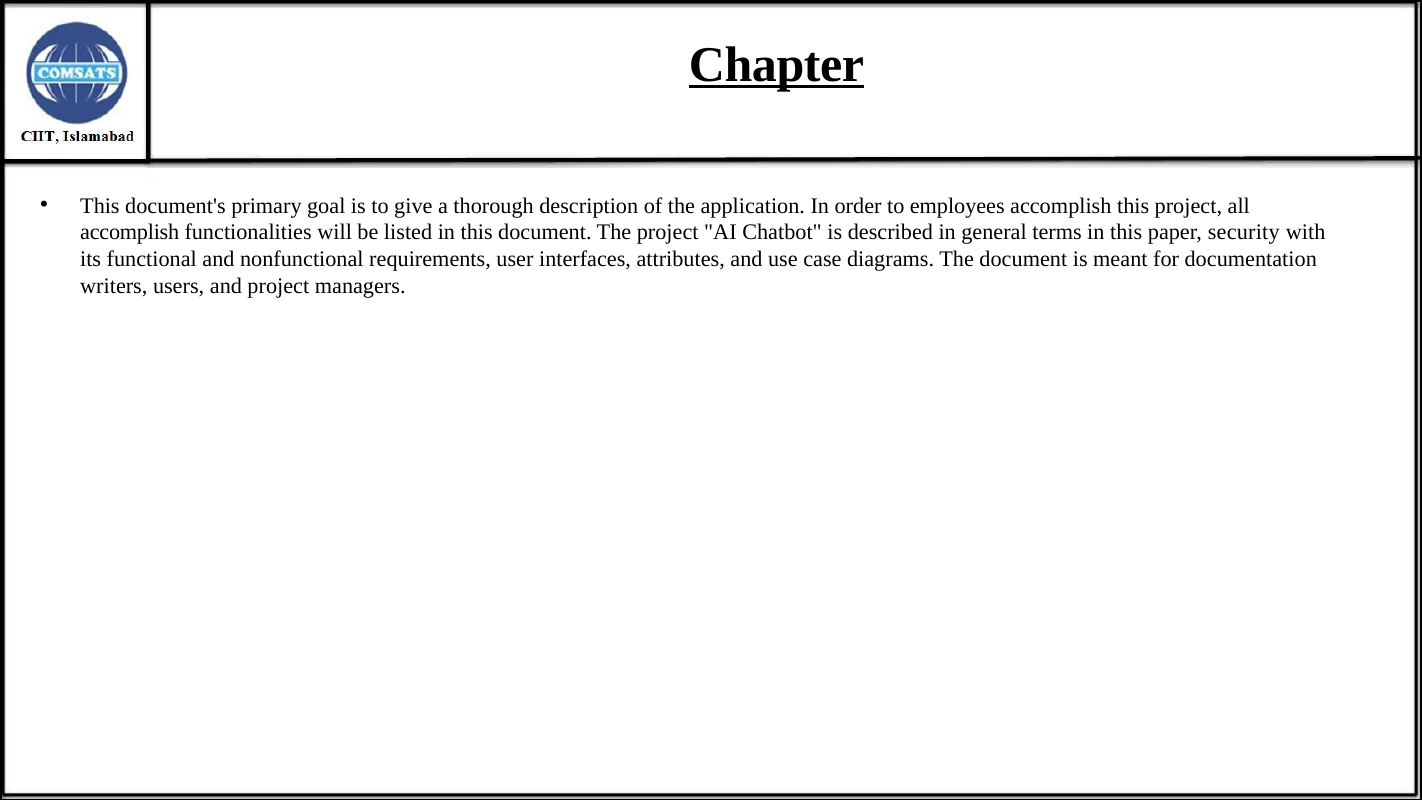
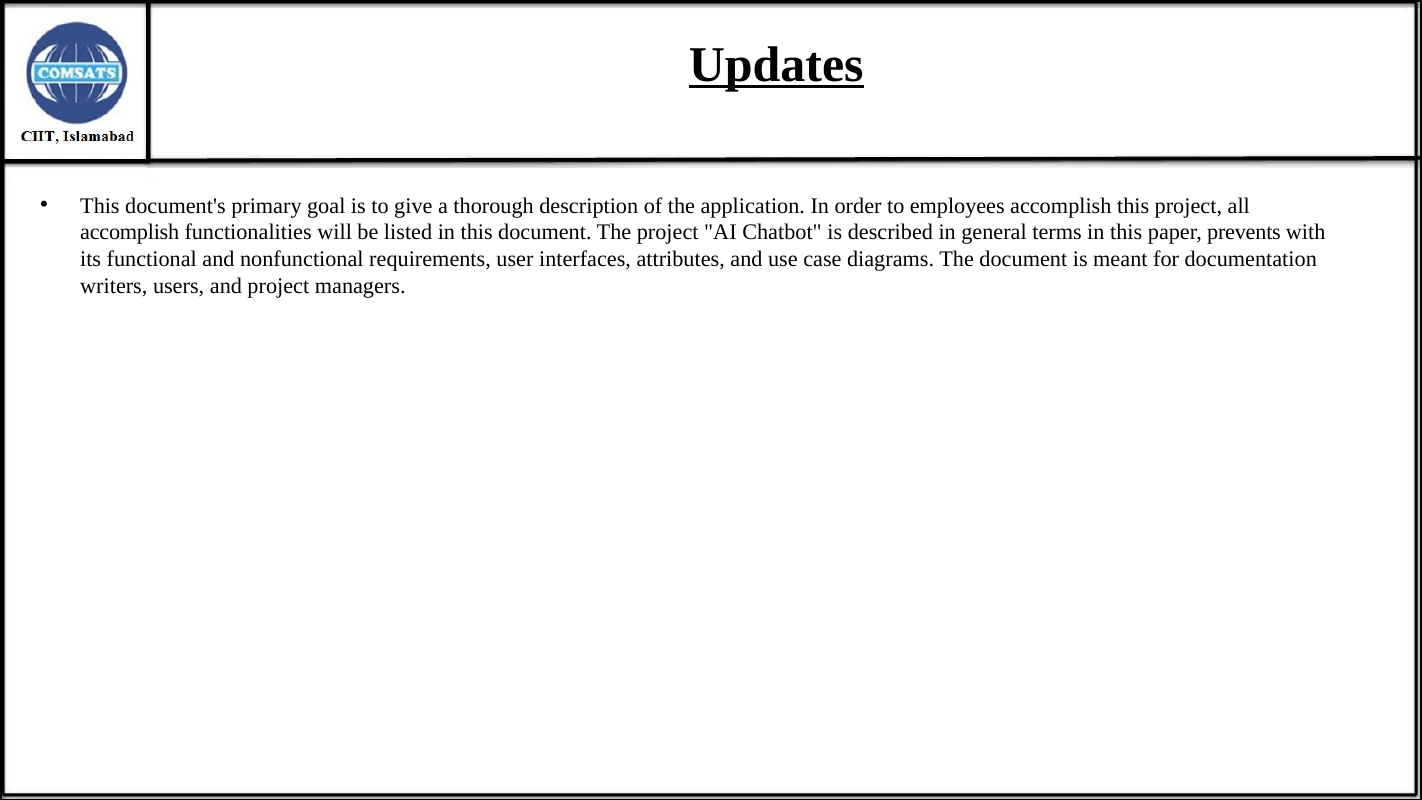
Chapter: Chapter -> Updates (776, 65)
security: security -> prevents (1244, 232)
